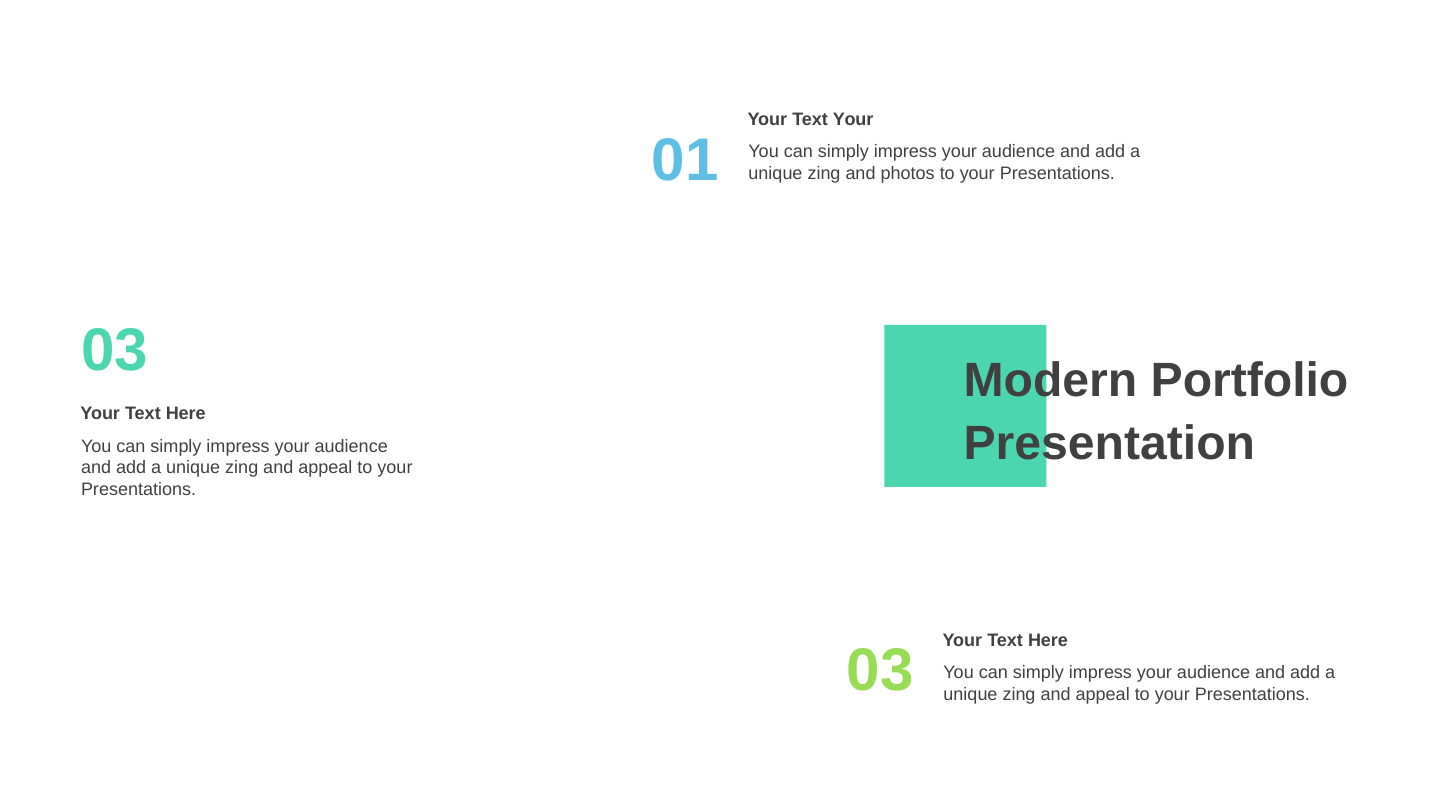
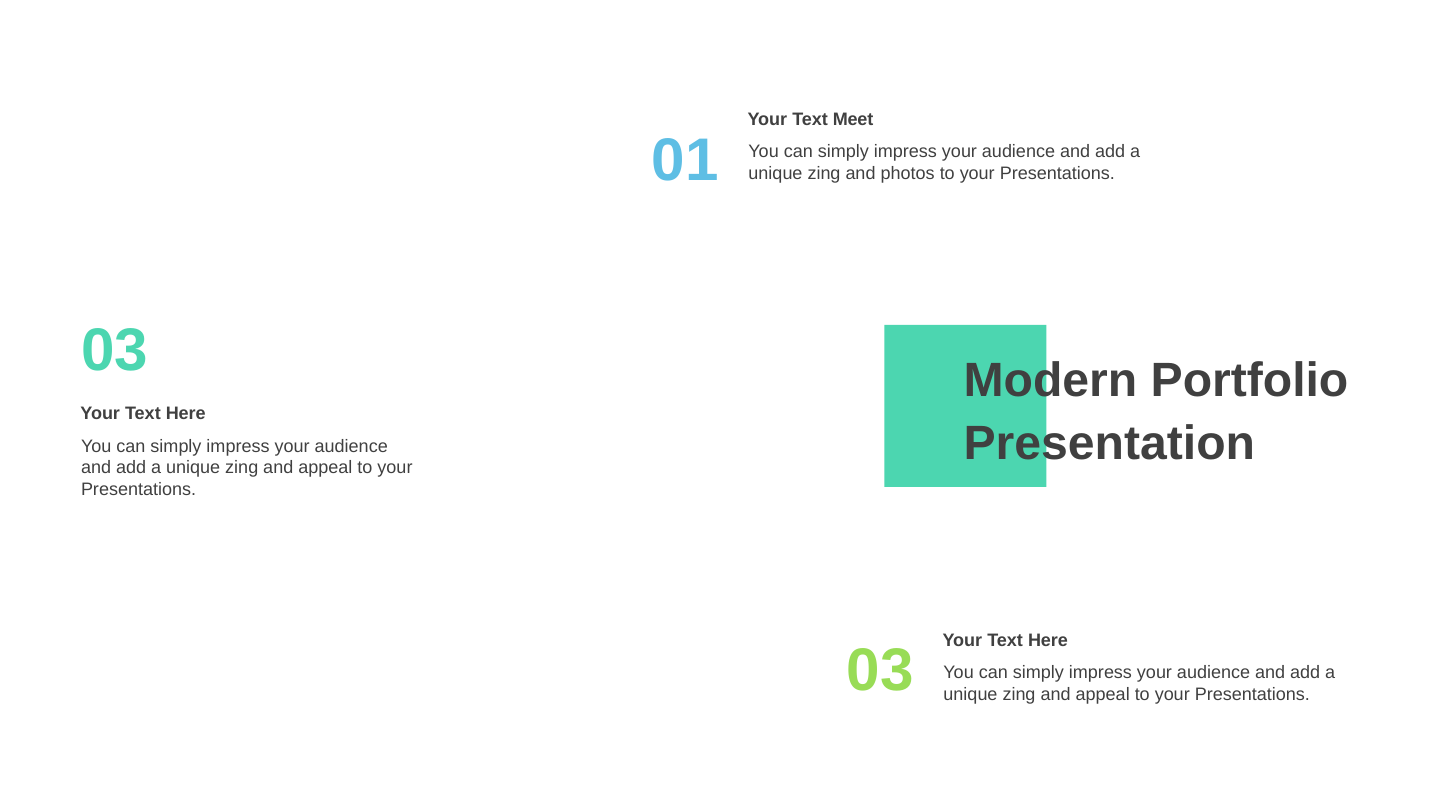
Text Your: Your -> Meet (853, 119)
